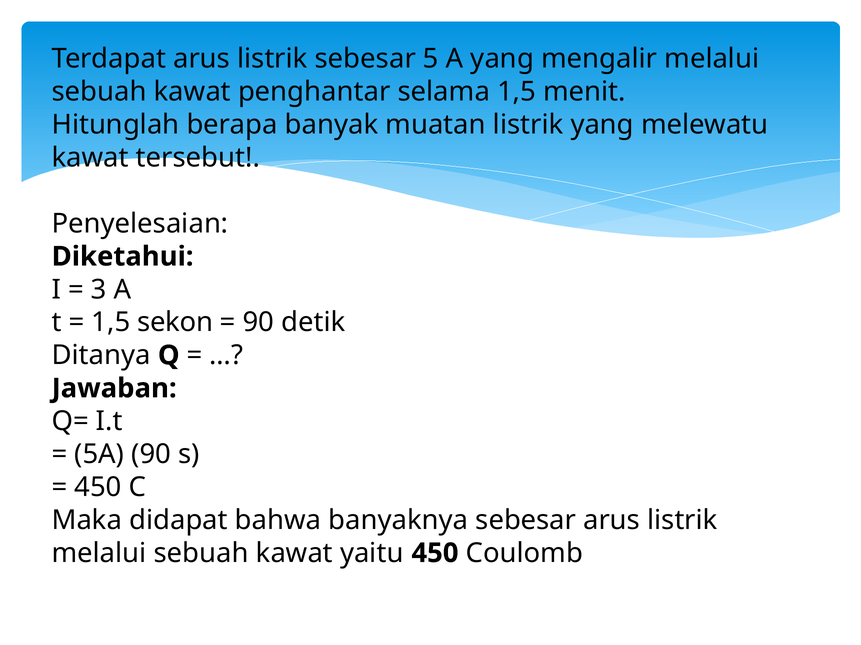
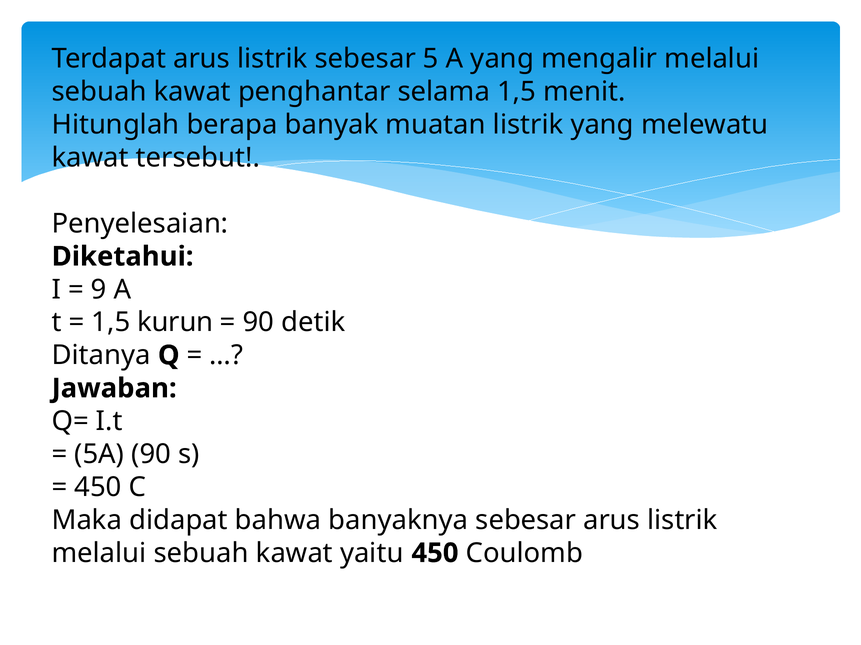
3: 3 -> 9 (99, 290)
sekon: sekon -> kurun (175, 323)
